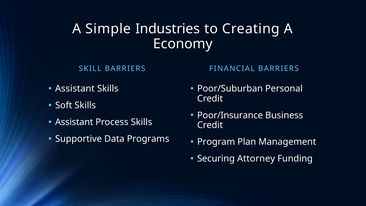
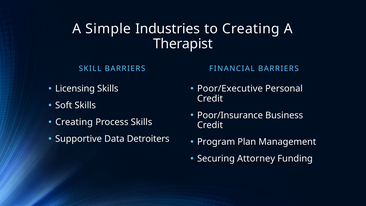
Economy: Economy -> Therapist (183, 44)
Assistant: Assistant -> Licensing (75, 89)
Poor/Suburban: Poor/Suburban -> Poor/Executive (230, 89)
Assistant: Assistant -> Creating (74, 122)
Programs: Programs -> Detroiters (148, 139)
